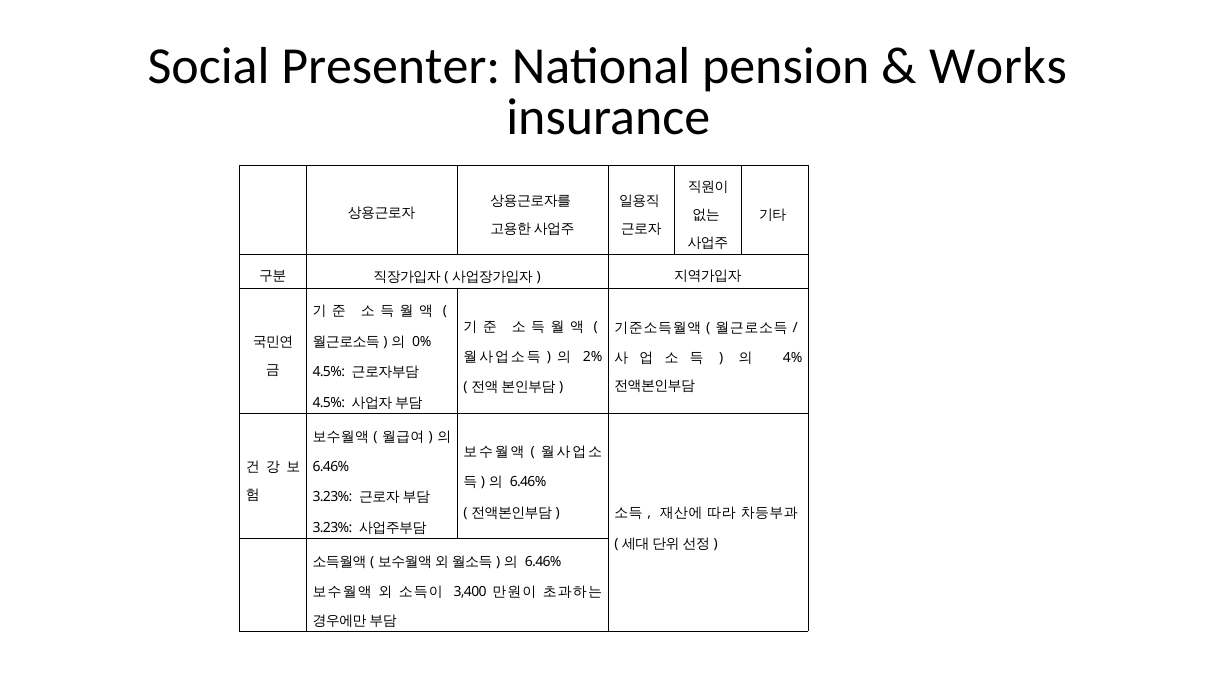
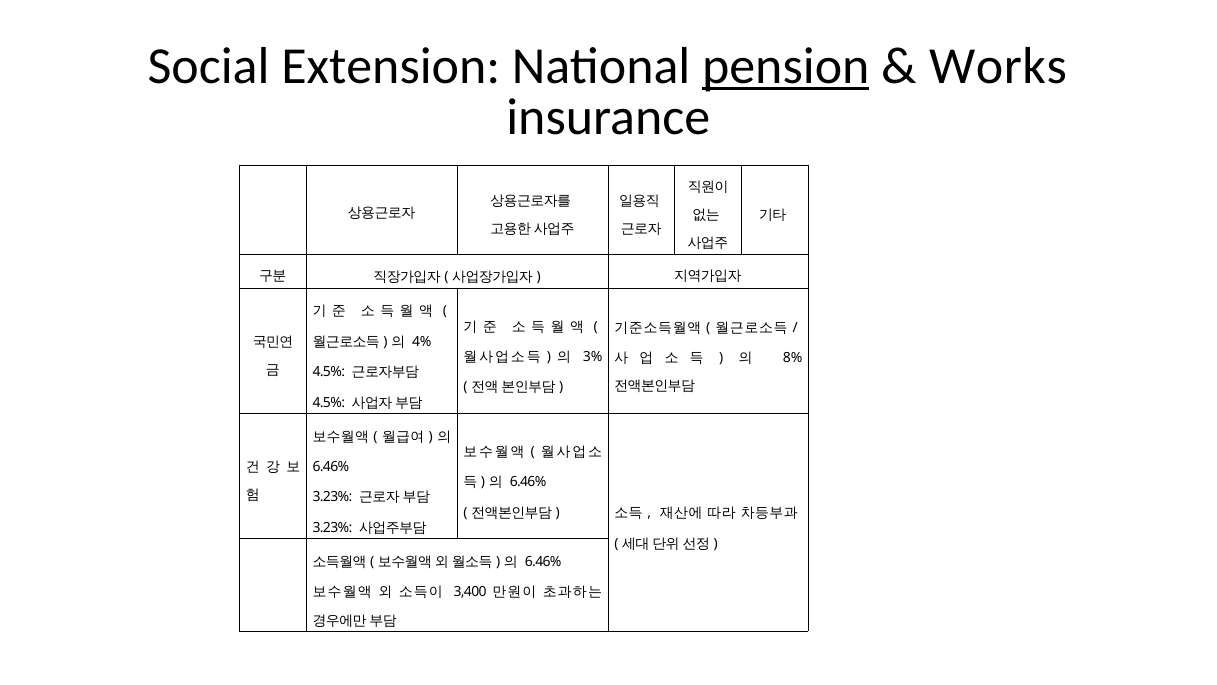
Presenter: Presenter -> Extension (391, 66)
pension underline: none -> present (786, 66)
0%: 0% -> 4% (422, 341)
2%: 2% -> 3% (593, 357)
4%: 4% -> 8% (793, 358)
